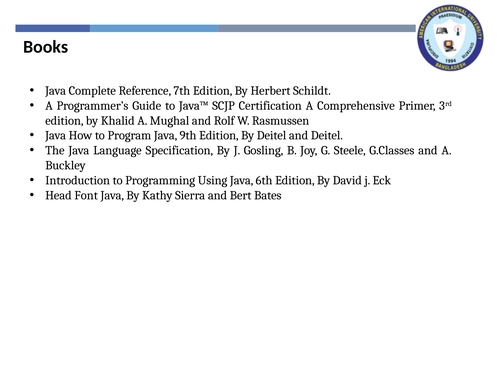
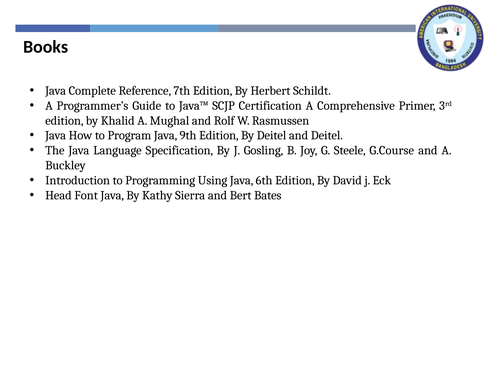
G.Classes: G.Classes -> G.Course (392, 150)
